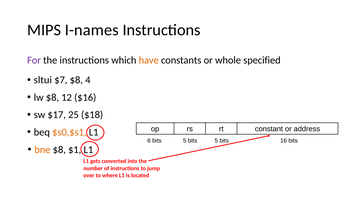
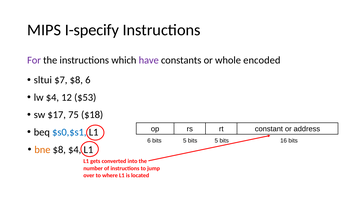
I-names: I-names -> I-specify (92, 30)
have colour: orange -> purple (149, 60)
specified: specified -> encoded (262, 60)
$8 4: 4 -> 6 (88, 80)
lw $8: $8 -> $4 (52, 98)
$16: $16 -> $53 (85, 98)
25: 25 -> 75 (73, 115)
$s0,$s1 colour: orange -> blue (69, 132)
$8 $1: $1 -> $4 (75, 150)
